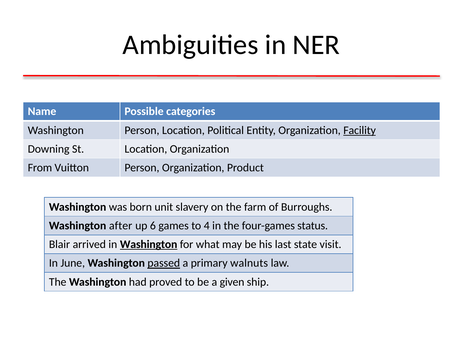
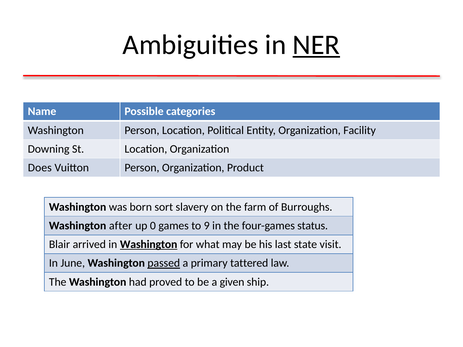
NER underline: none -> present (316, 45)
Facility underline: present -> none (360, 130)
From: From -> Does (40, 168)
unit: unit -> sort (164, 207)
6: 6 -> 0 (153, 226)
4: 4 -> 9 (207, 226)
walnuts: walnuts -> tattered (249, 263)
